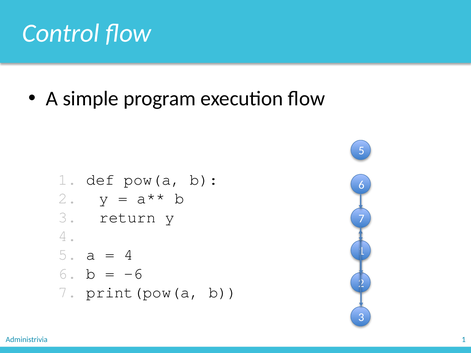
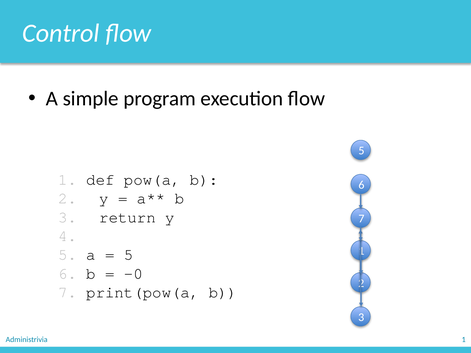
4: 4 -> 5 (129, 255)
-6: -6 -> -0 (133, 274)
